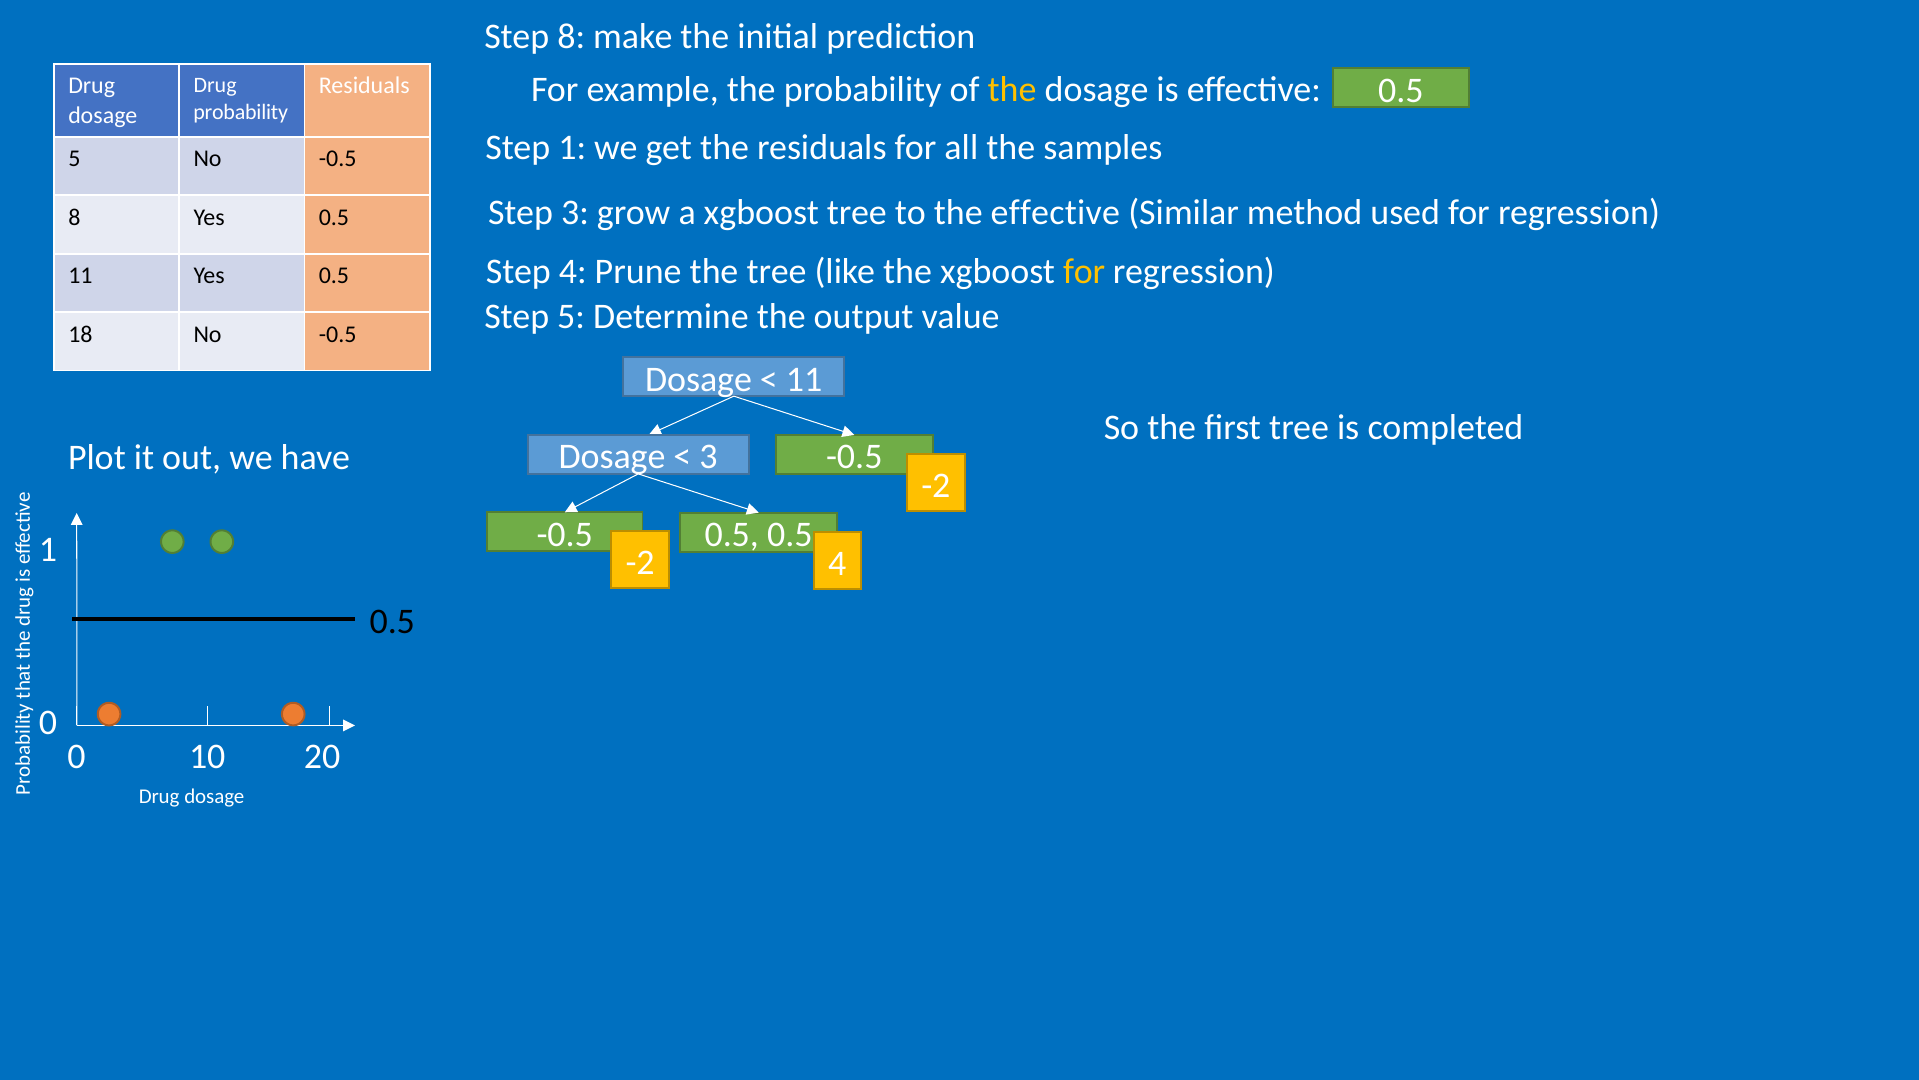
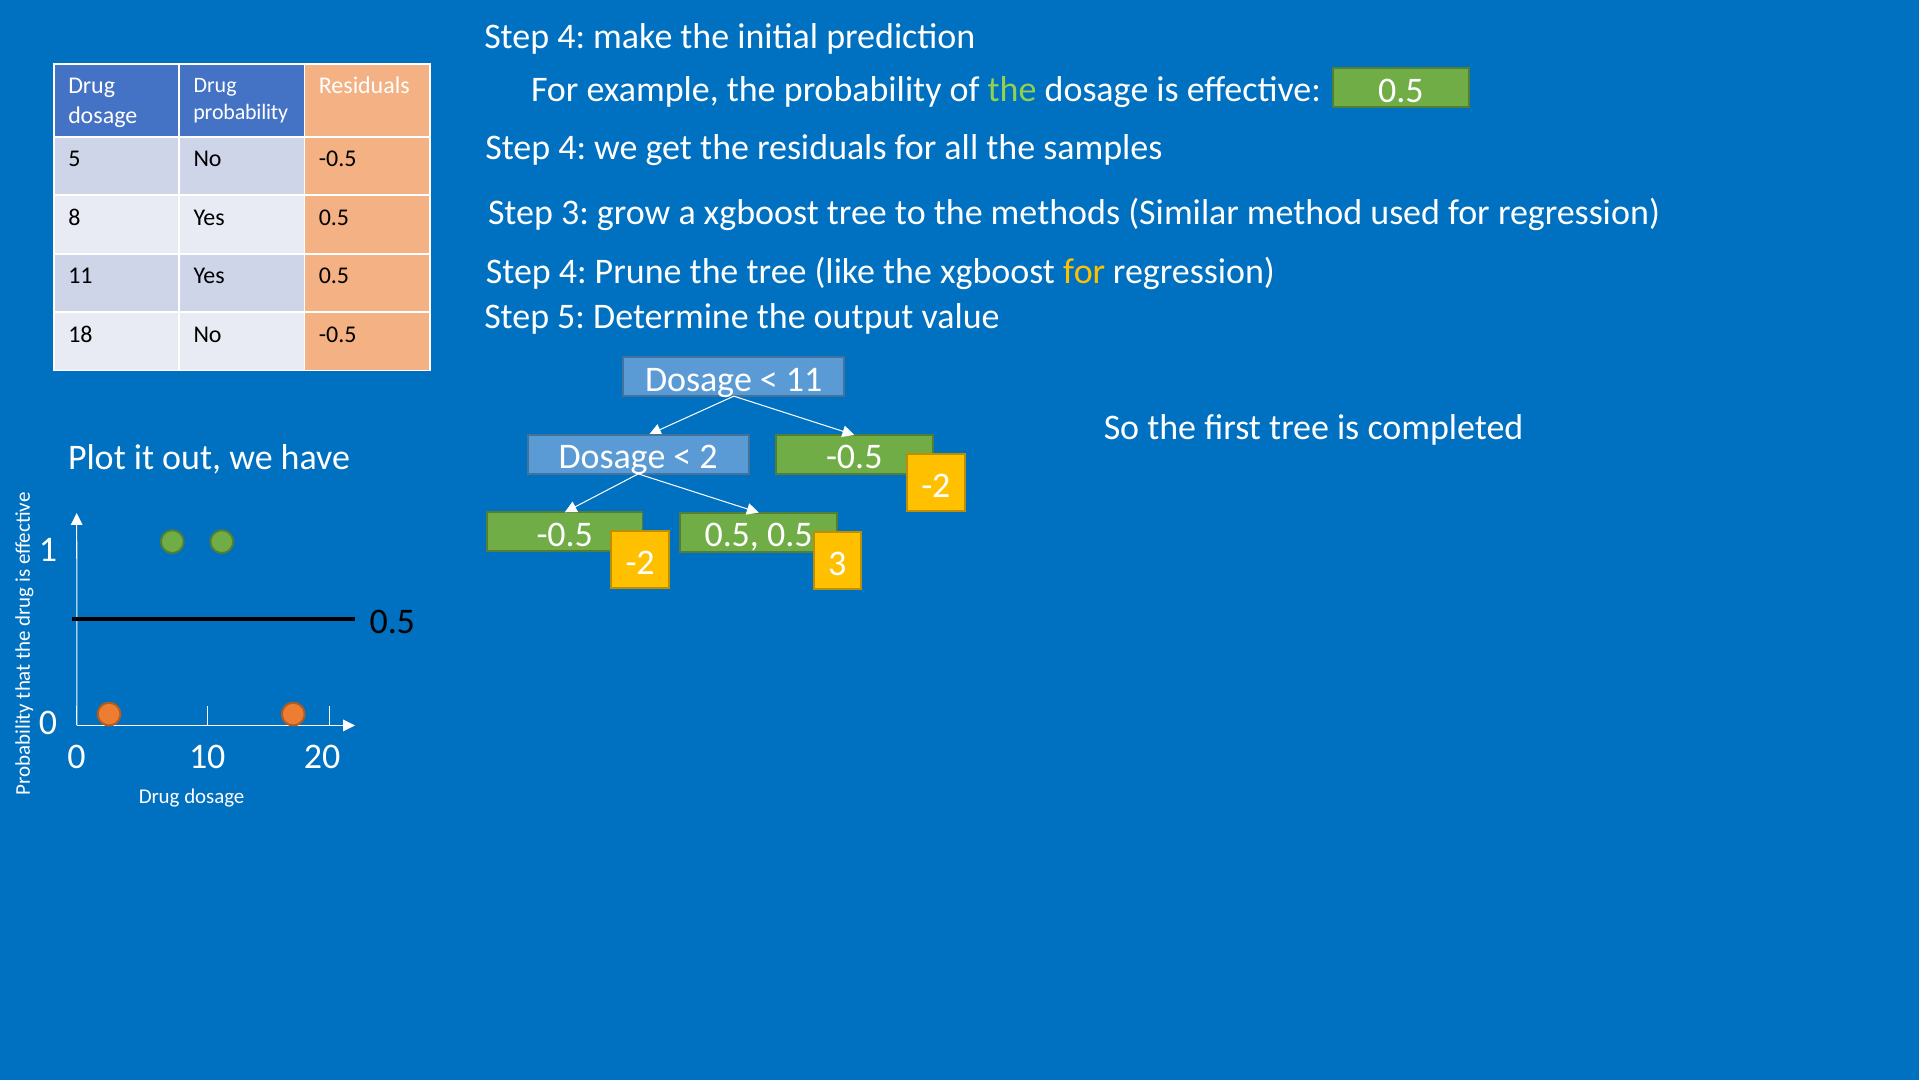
8: 8 -> 4 (571, 37)
the colour: yellow -> light green (1012, 90)
1: 1 -> 4 (572, 148)
the effective: effective -> methods (1055, 212)
3: 3 -> 2 (709, 457)
-2 4: 4 -> 3 (837, 563)
